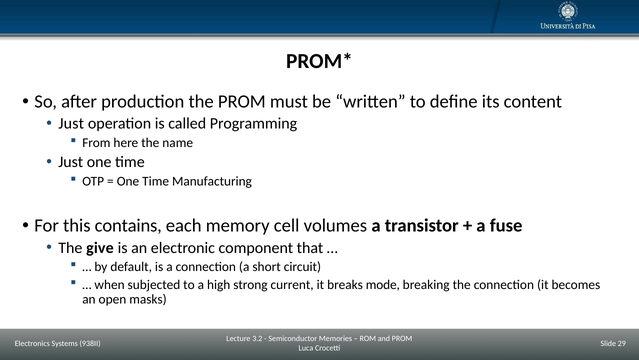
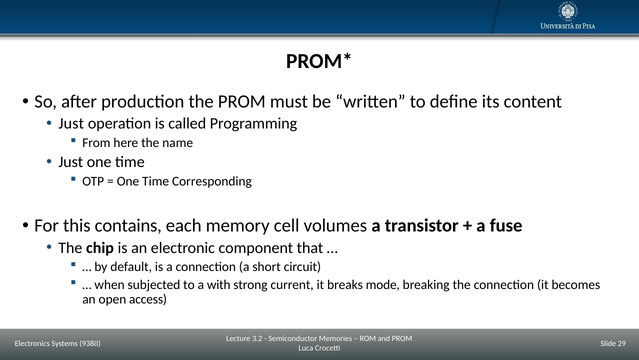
Manufacturing: Manufacturing -> Corresponding (212, 181)
give: give -> chip (100, 247)
high: high -> with (219, 284)
masks: masks -> access (148, 299)
